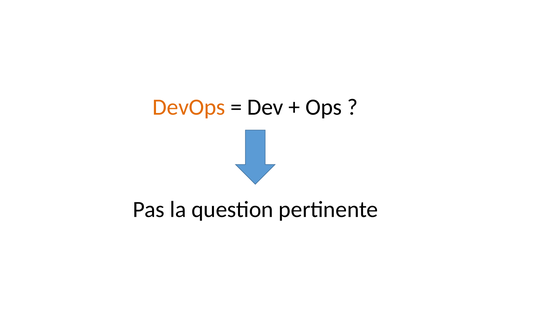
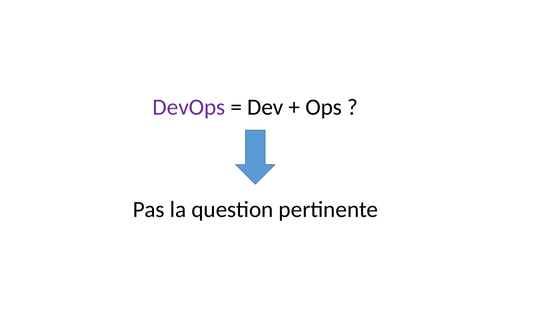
DevOps colour: orange -> purple (189, 107)
